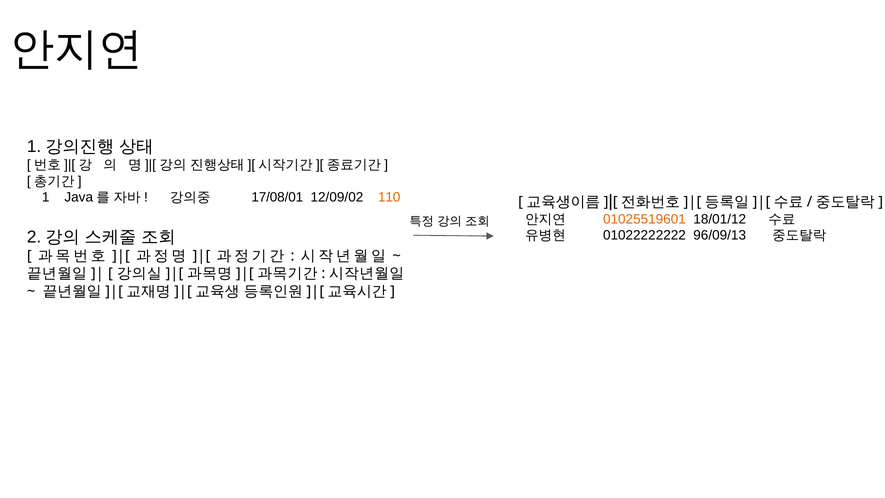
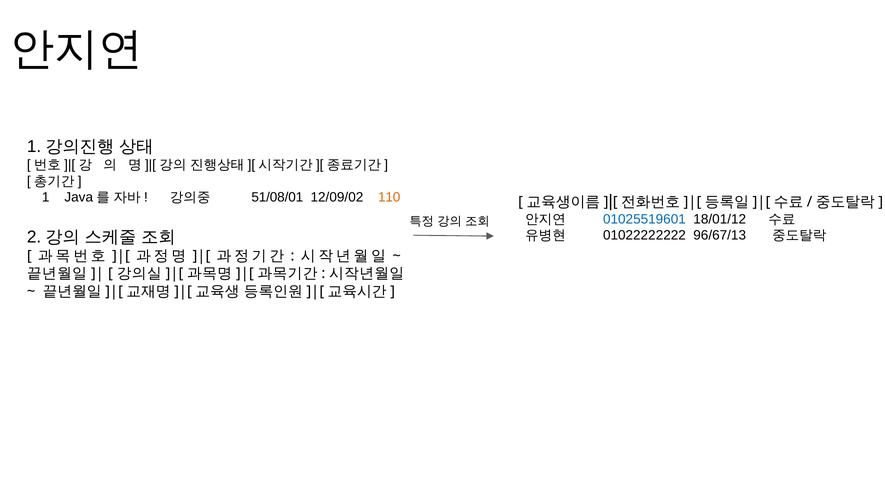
17/08/01: 17/08/01 -> 51/08/01 (277, 197)
01025519601 colour: orange -> blue (644, 219)
96/09/13: 96/09/13 -> 96/67/13 (720, 235)
